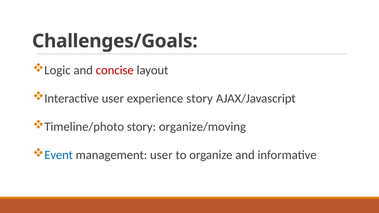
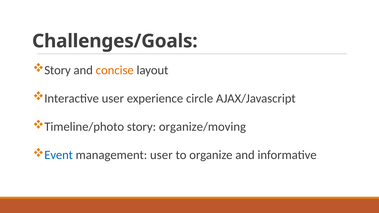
Logic: Logic -> Story (58, 70)
concise colour: red -> orange (115, 70)
experience story: story -> circle (200, 98)
